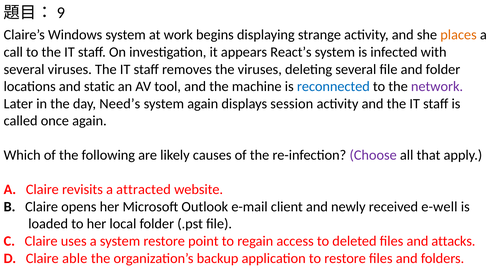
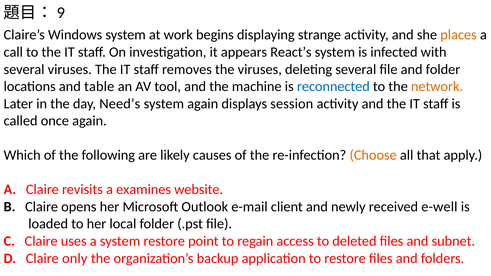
static: static -> table (99, 87)
network colour: purple -> orange (437, 87)
Choose colour: purple -> orange (373, 155)
attracted: attracted -> examines (144, 190)
attacks: attacks -> subnet (453, 241)
able: able -> only (75, 258)
